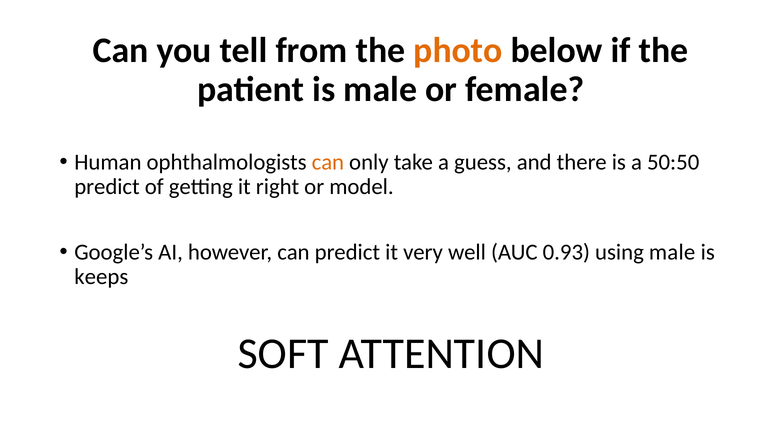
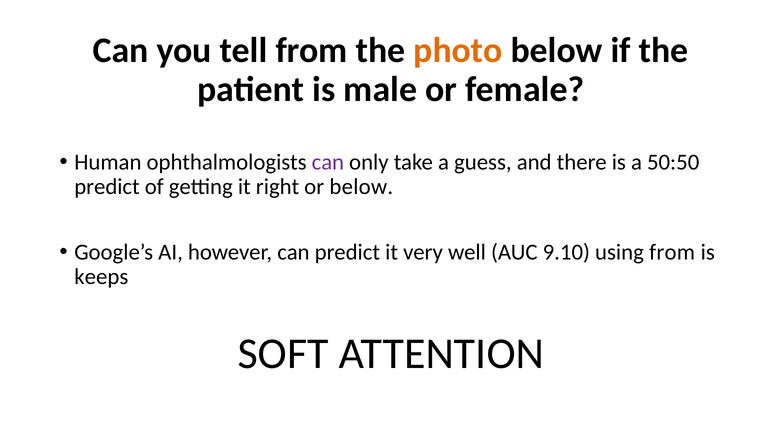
can colour: orange -> purple (328, 162)
or model: model -> below (361, 187)
0.93: 0.93 -> 9.10 (566, 252)
using male: male -> from (672, 252)
